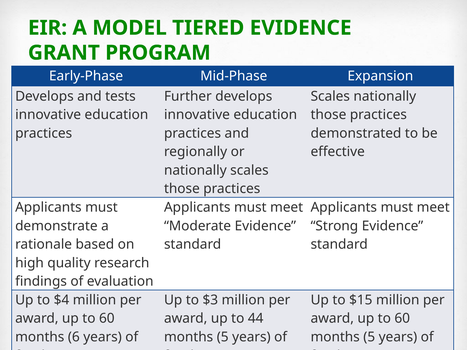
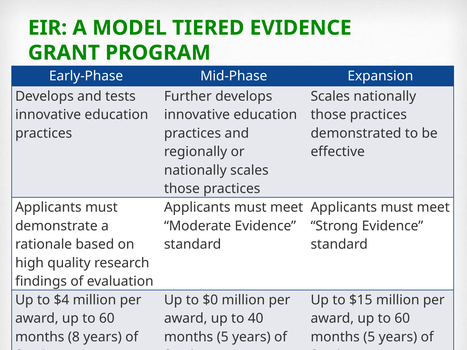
$3: $3 -> $0 (210, 300)
44: 44 -> 40 (256, 319)
6: 6 -> 8 (74, 337)
